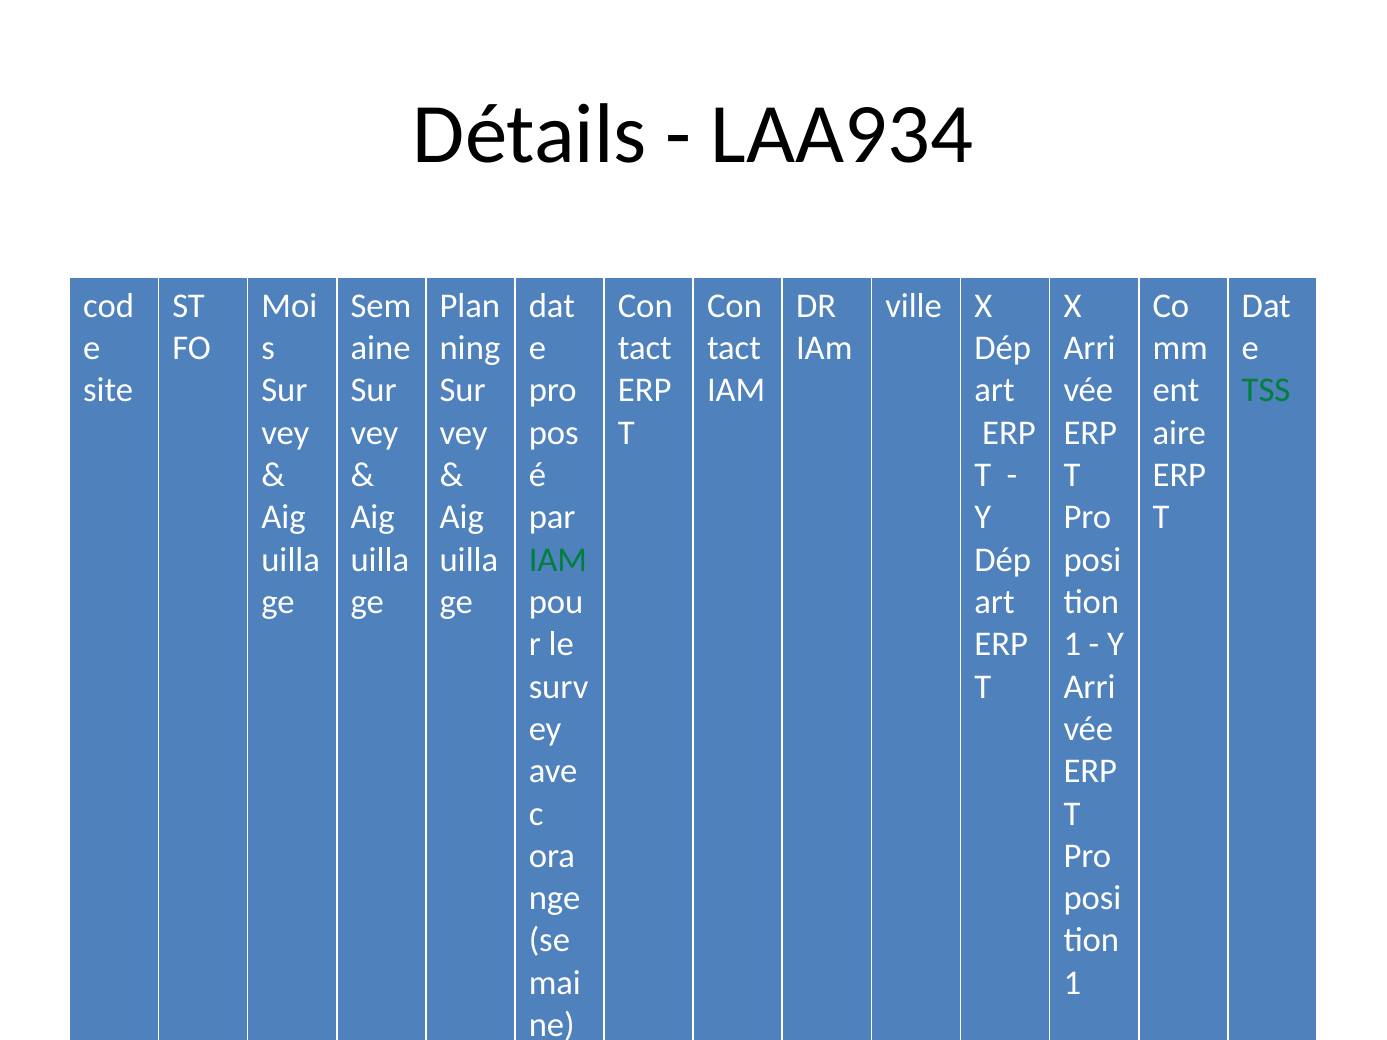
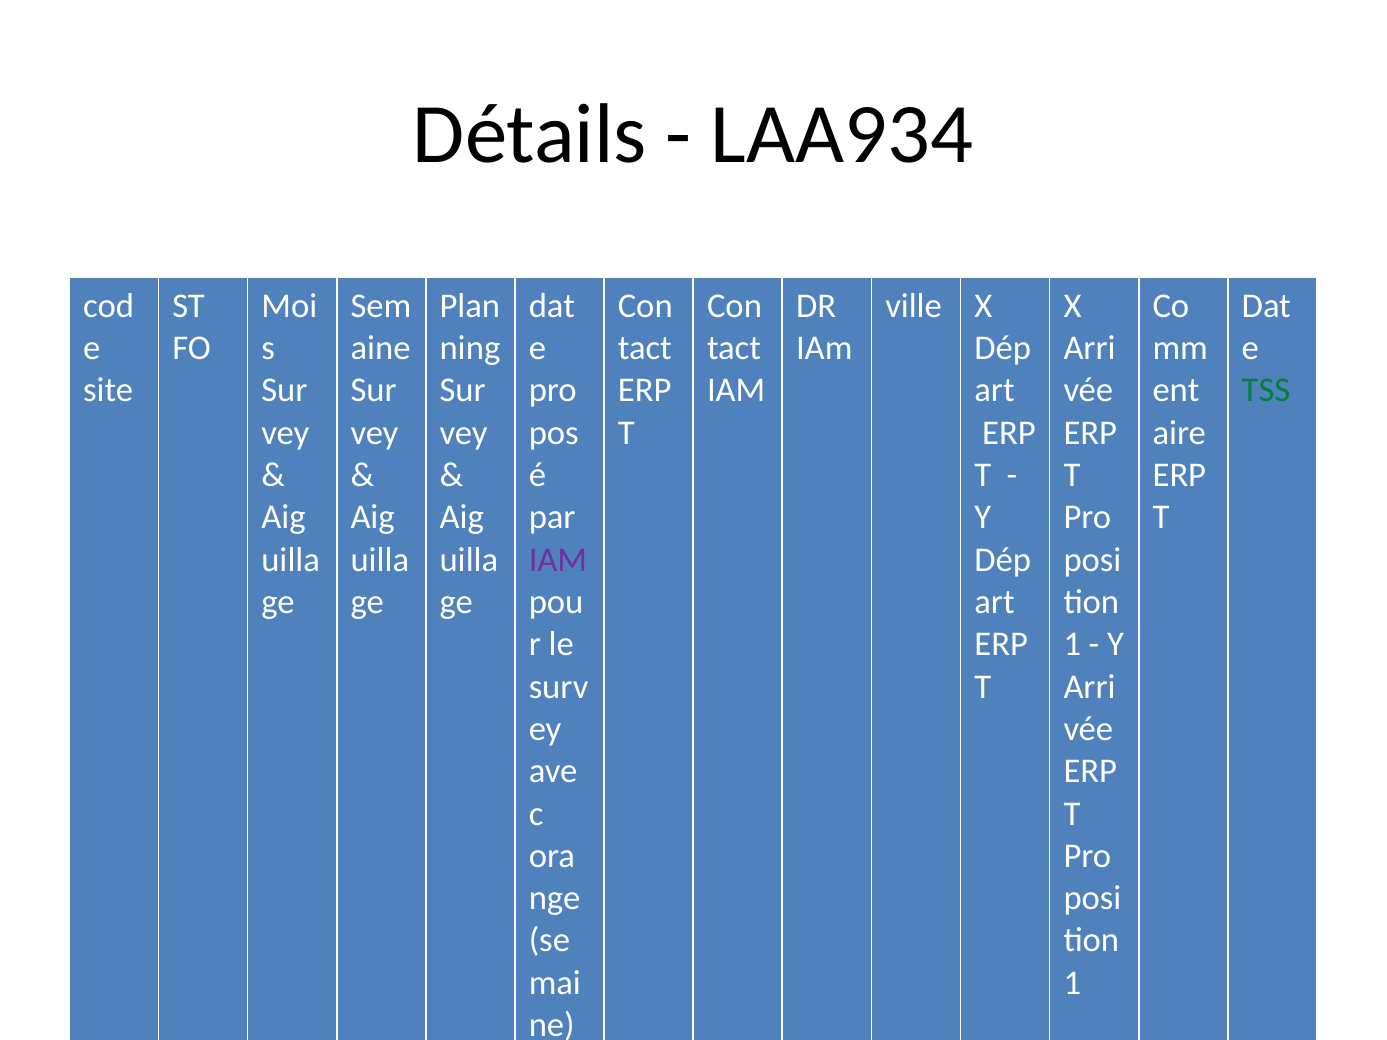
IAM colour: green -> purple (558, 560)
